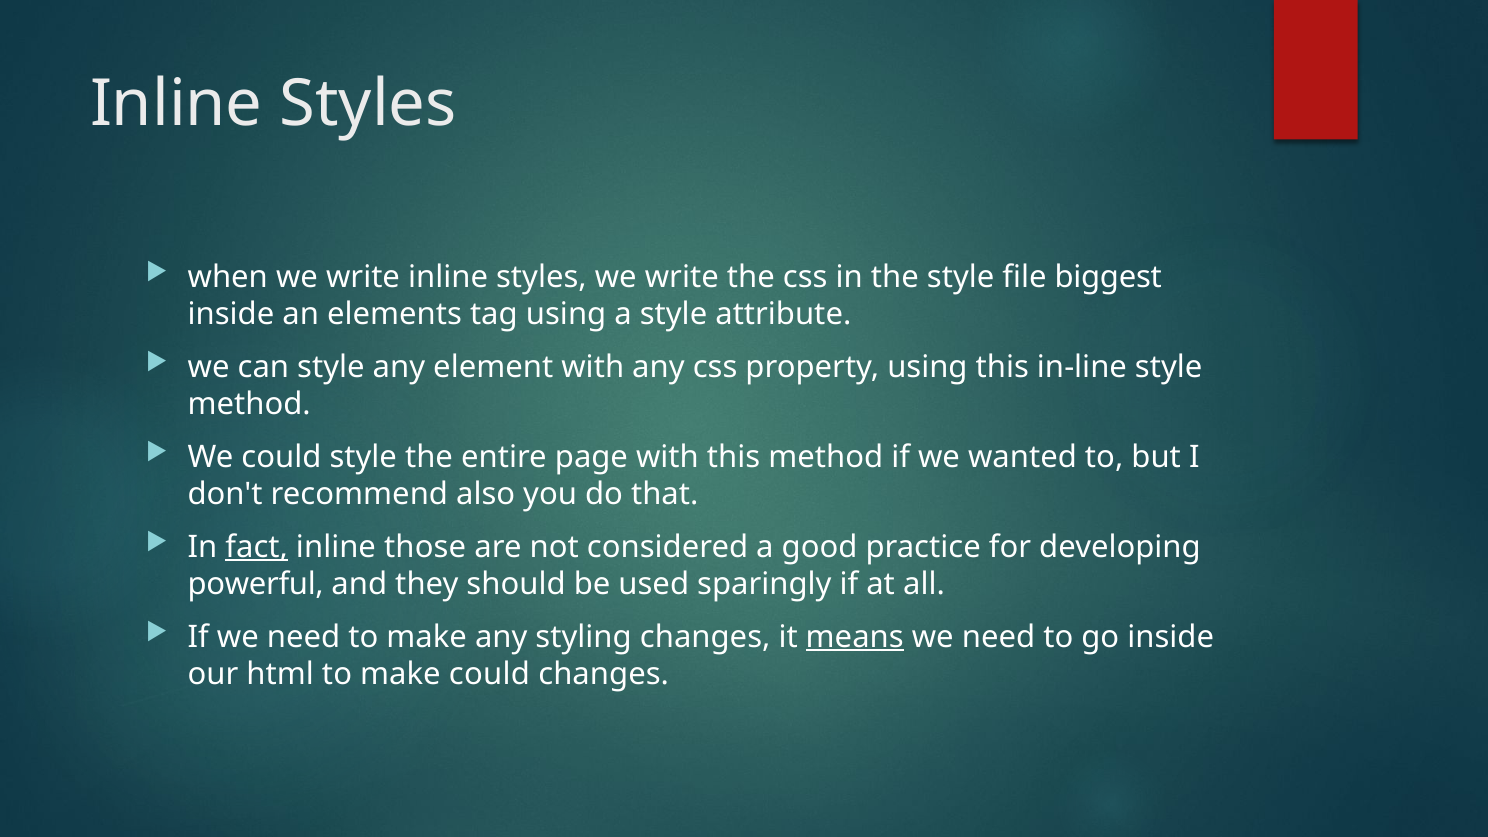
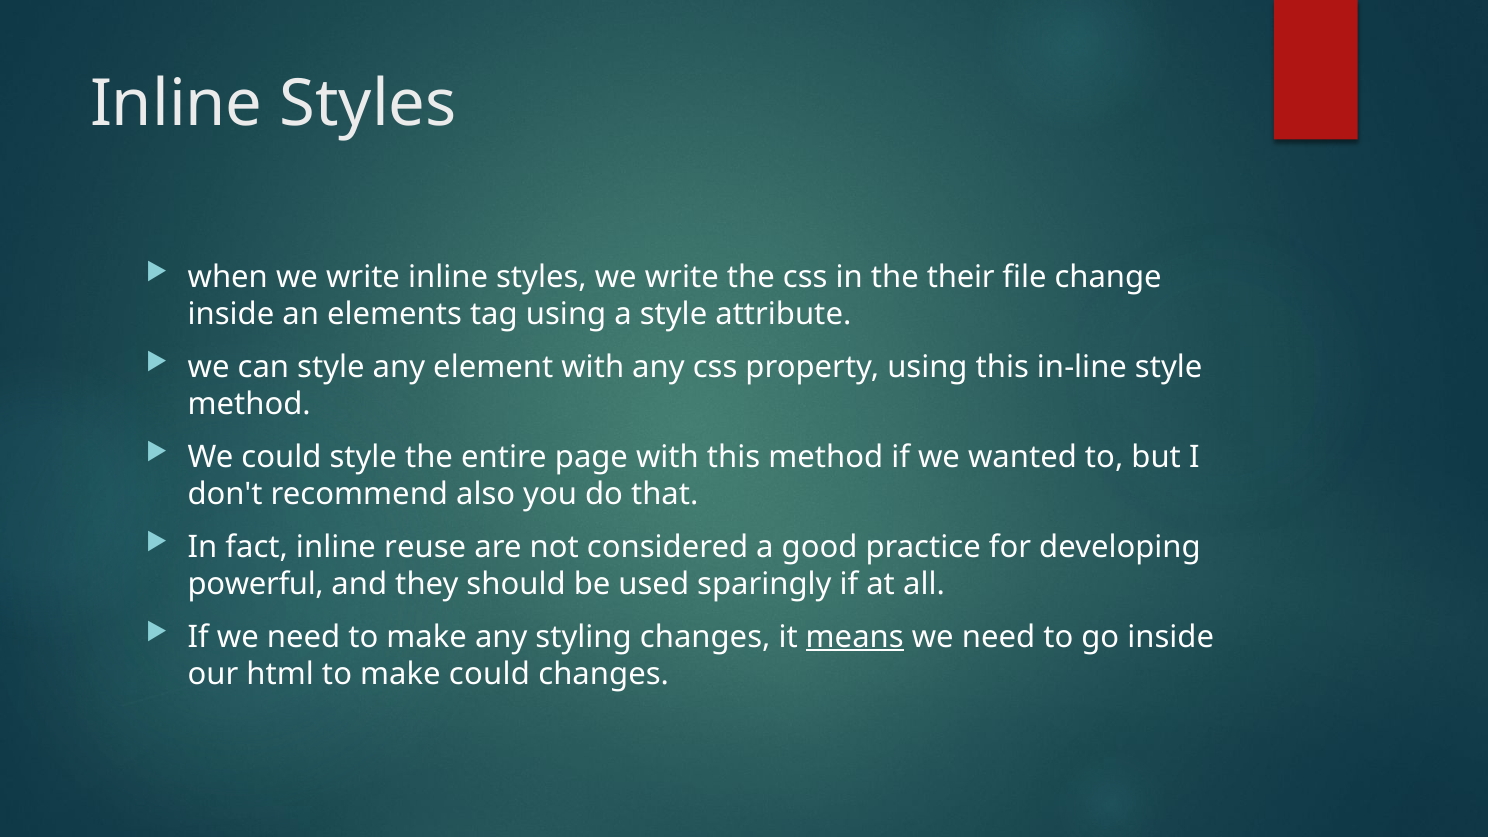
the style: style -> their (961, 277)
biggest: biggest -> change (1108, 277)
fact underline: present -> none (257, 547)
those: those -> reuse (425, 547)
